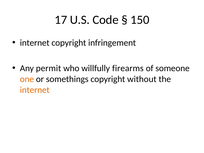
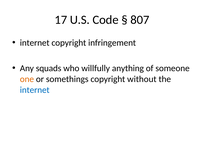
150: 150 -> 807 (140, 20)
permit: permit -> squads (49, 68)
firearms: firearms -> anything (128, 68)
internet colour: orange -> blue (35, 90)
